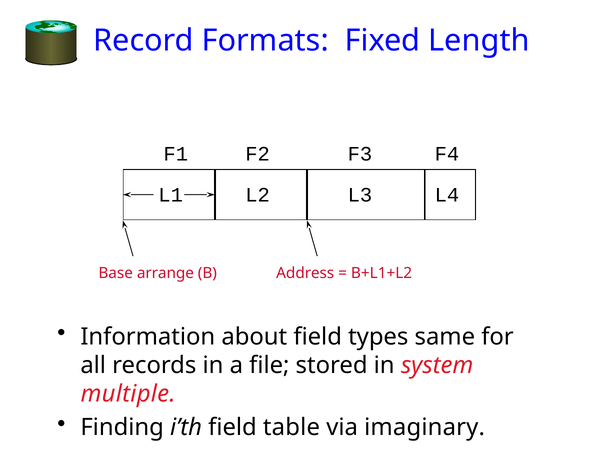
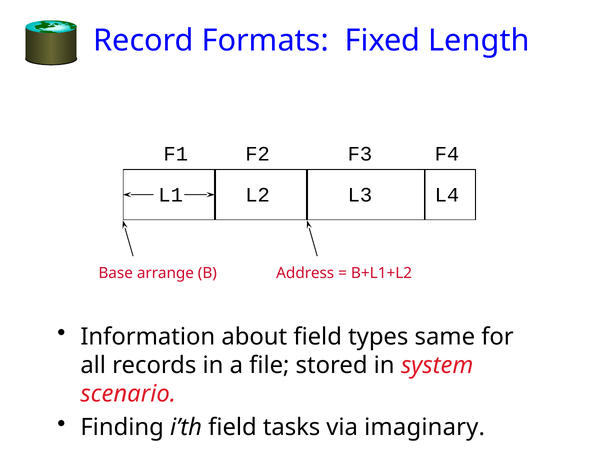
multiple: multiple -> scenario (128, 394)
table: table -> tasks (292, 427)
